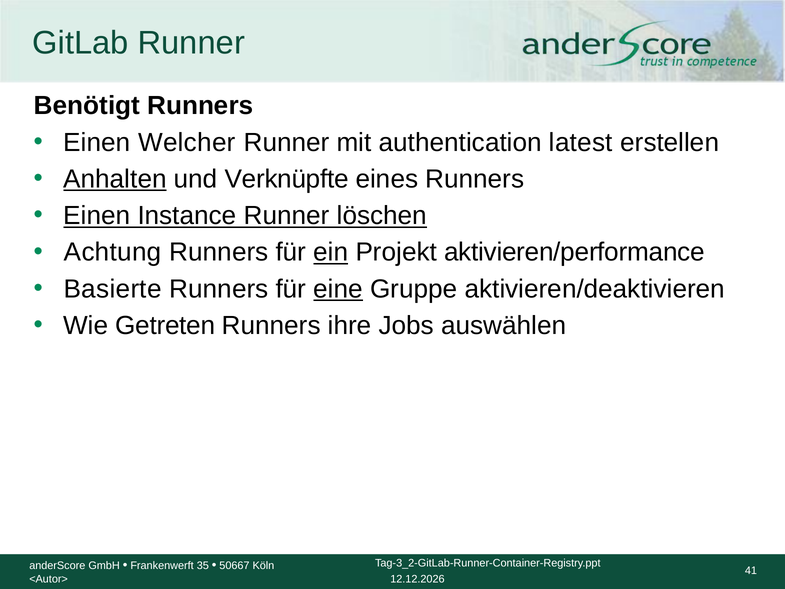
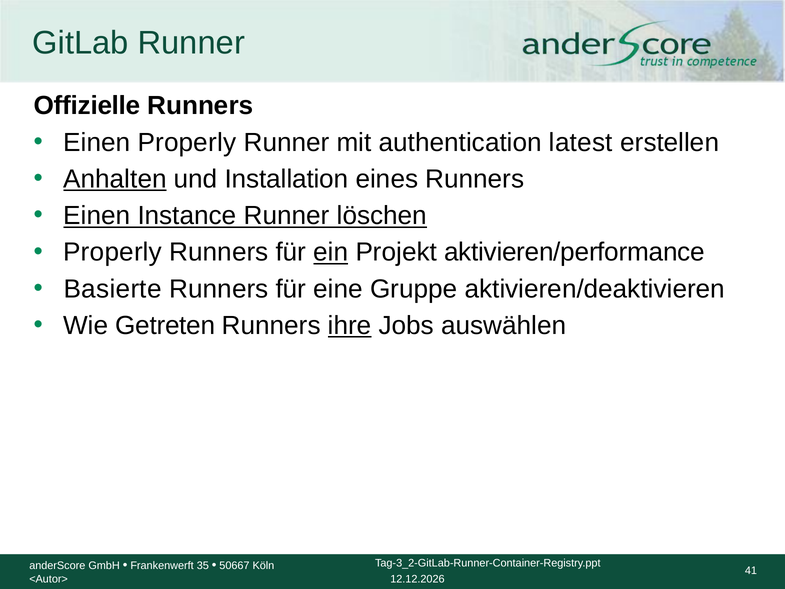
Benötigt: Benötigt -> Offizielle (87, 106)
Einen Welcher: Welcher -> Properly (187, 142)
Verknüpfte: Verknüpfte -> Installation (287, 179)
Achtung: Achtung -> Properly (113, 252)
eine underline: present -> none (338, 289)
ihre underline: none -> present (350, 325)
